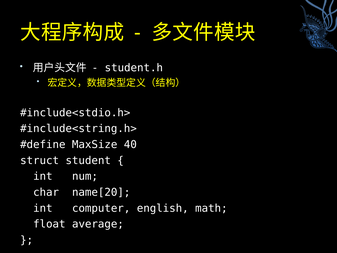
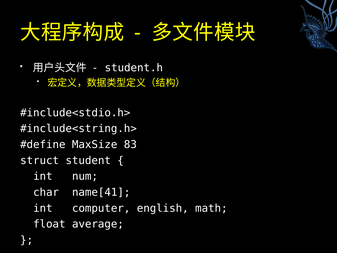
40: 40 -> 83 (130, 144)
name[20: name[20 -> name[41 (101, 192)
